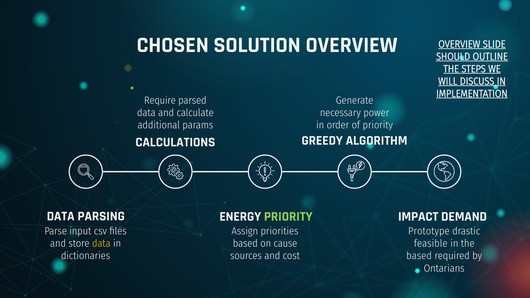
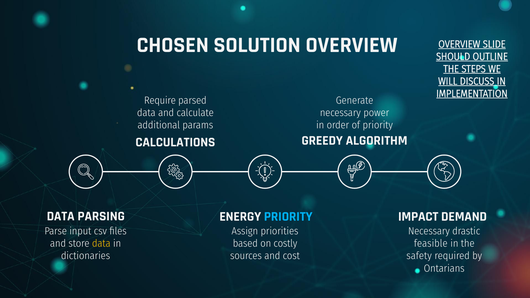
PRIORITY colour: light green -> light blue (288, 216)
Prototype: Prototype -> Necessary (429, 231)
cause: cause -> costly (285, 244)
based: based -> safety (419, 256)
